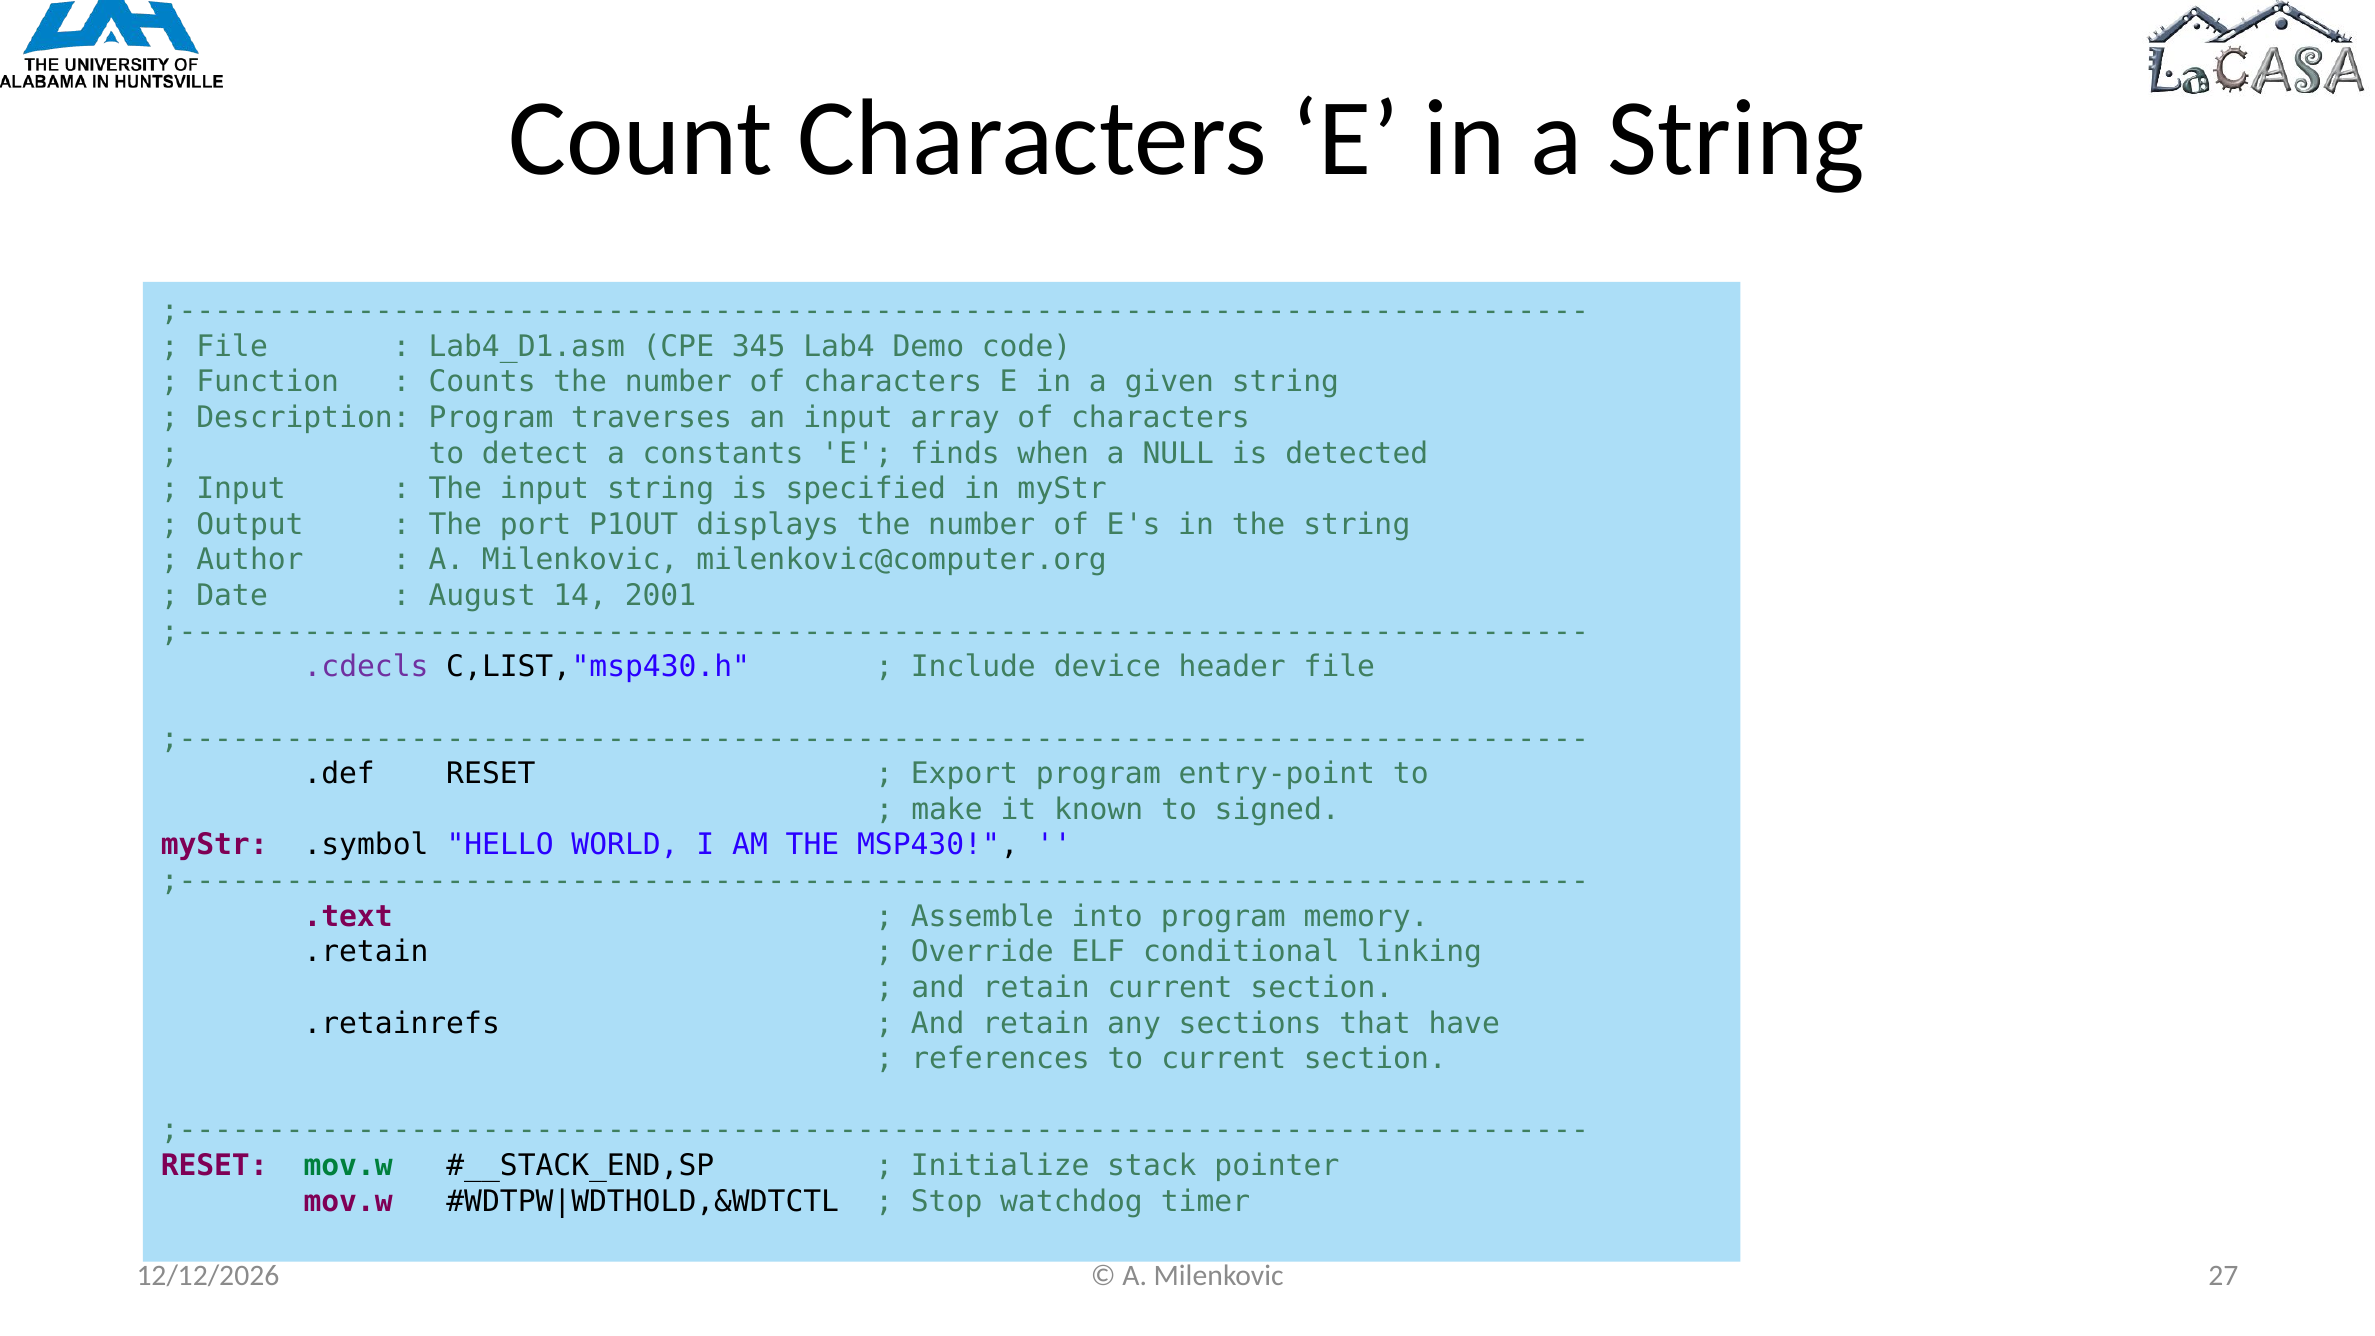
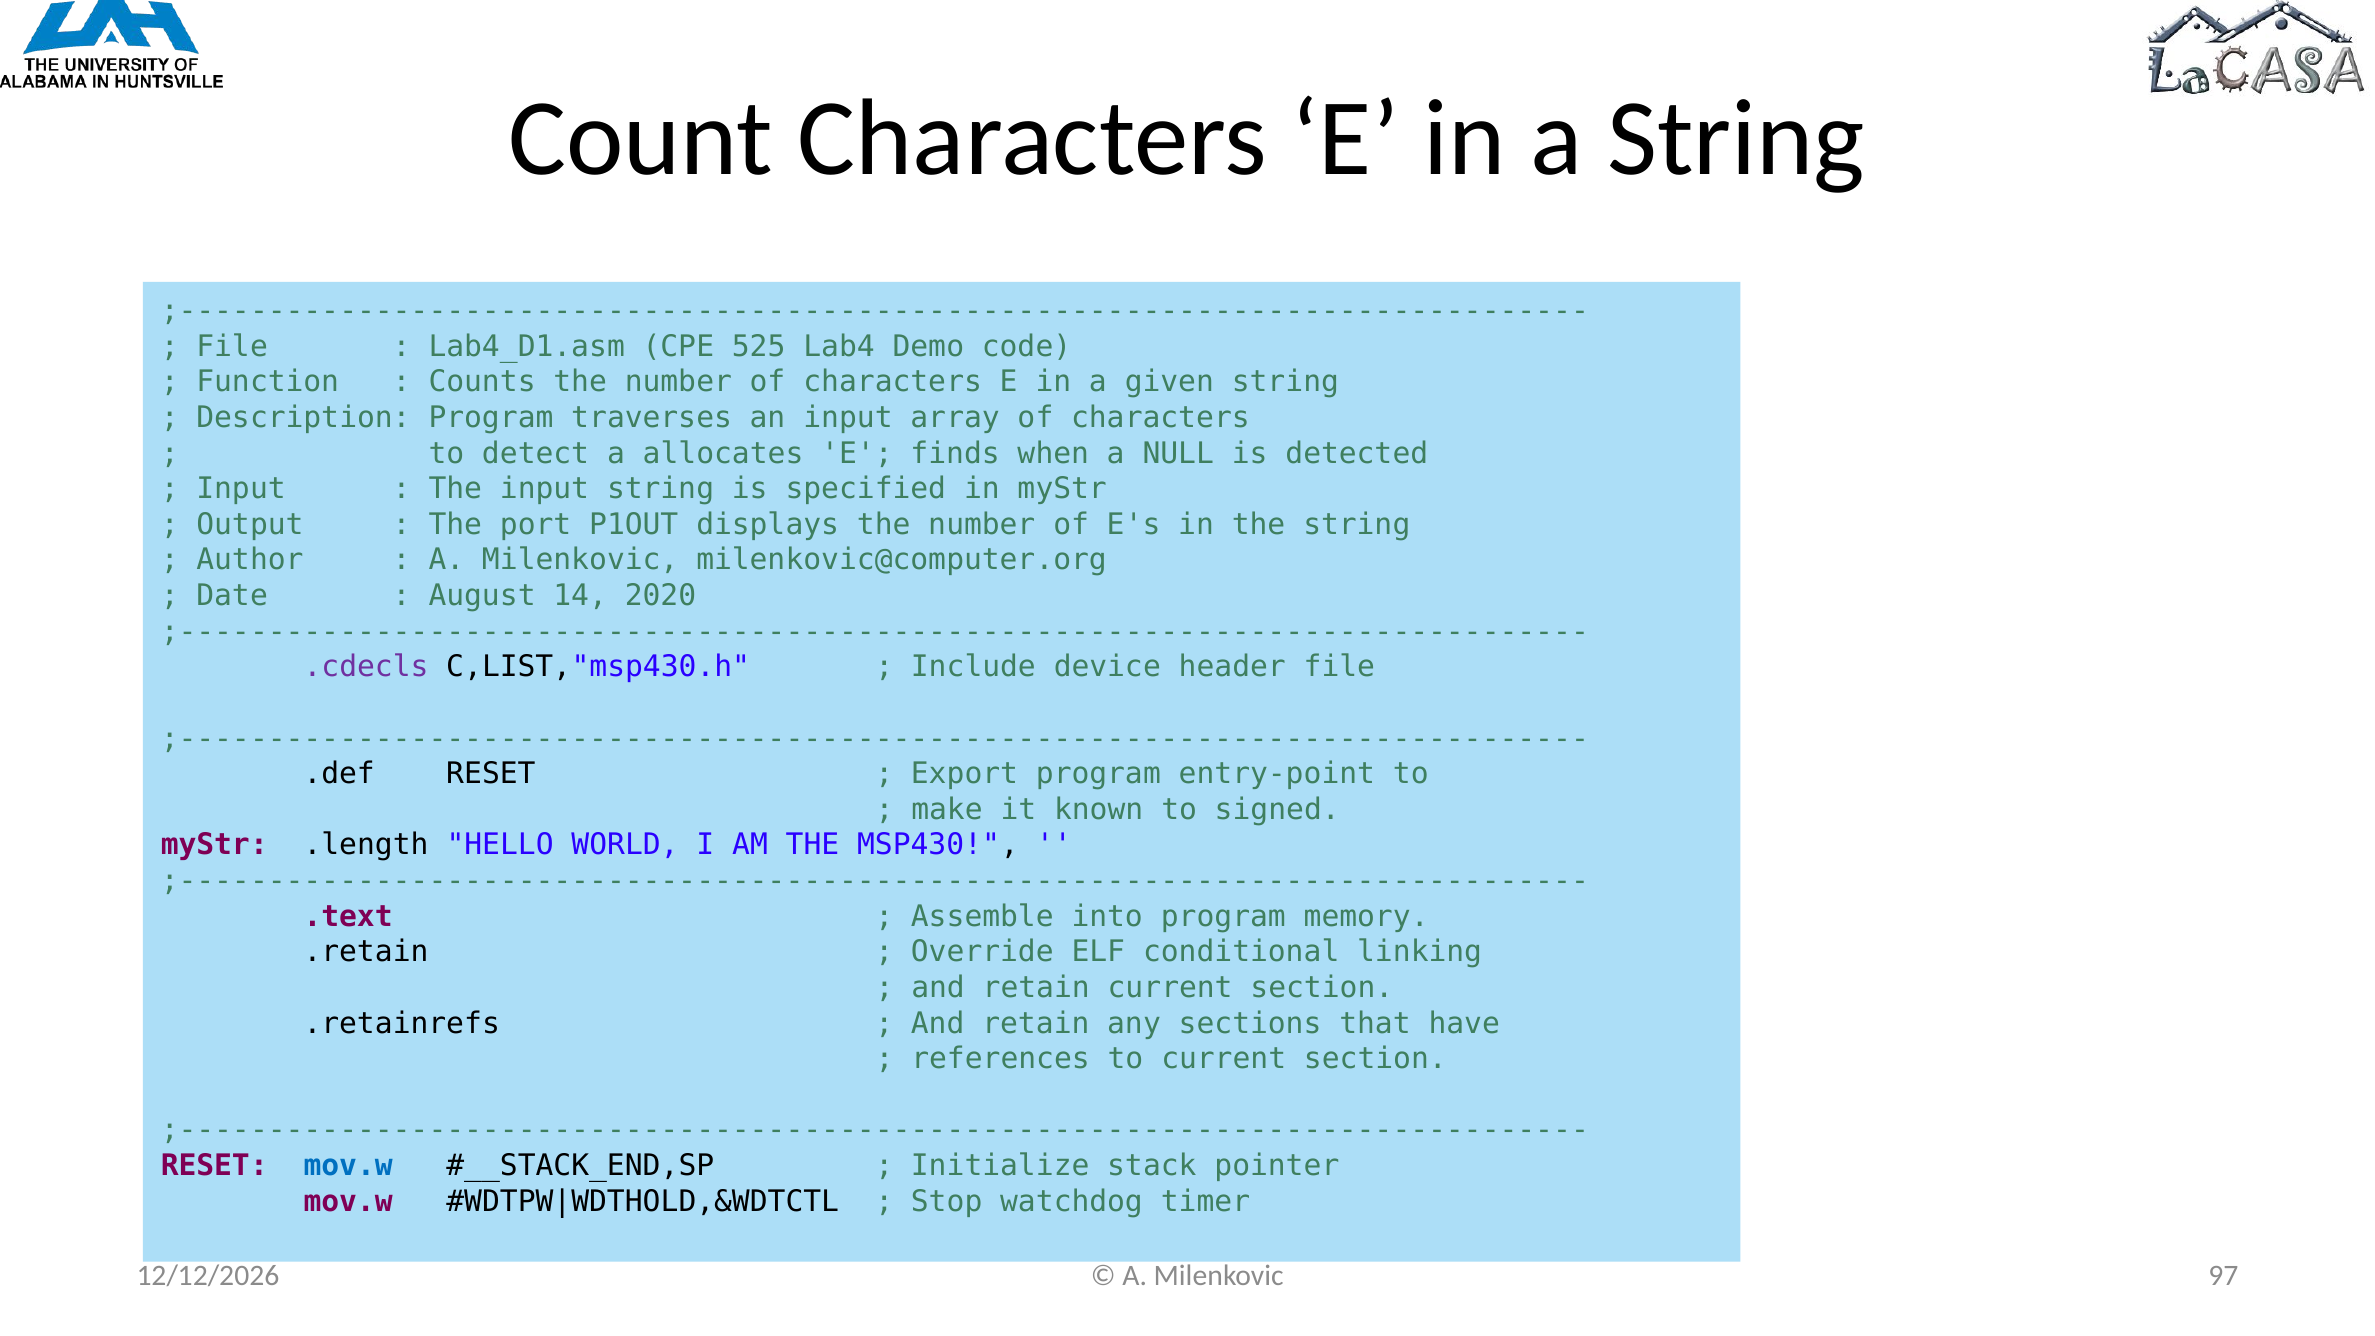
345: 345 -> 525 (759, 346)
constants: constants -> allocates (723, 453)
2001: 2001 -> 2020 (660, 596)
.symbol: .symbol -> .length (366, 845)
mov.w colour: green -> blue (348, 1166)
27: 27 -> 97 (2223, 1276)
